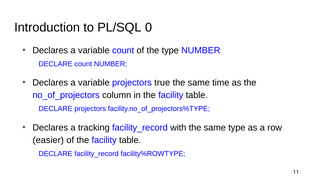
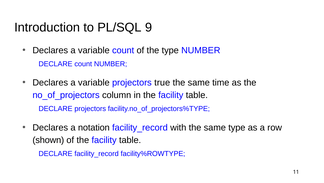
0: 0 -> 9 (149, 27)
tracking: tracking -> notation (94, 127)
easier: easier -> shown (48, 139)
